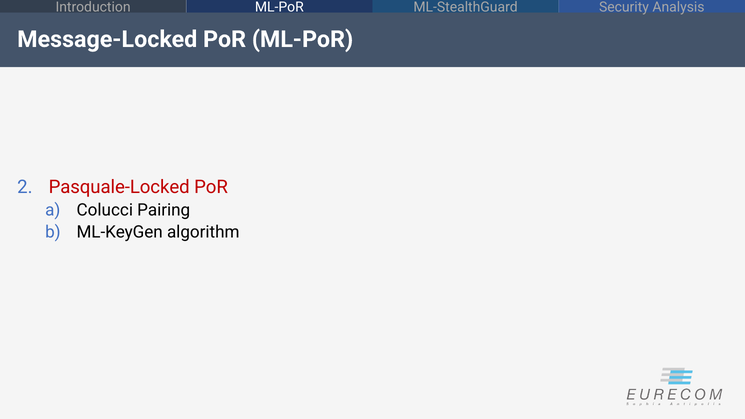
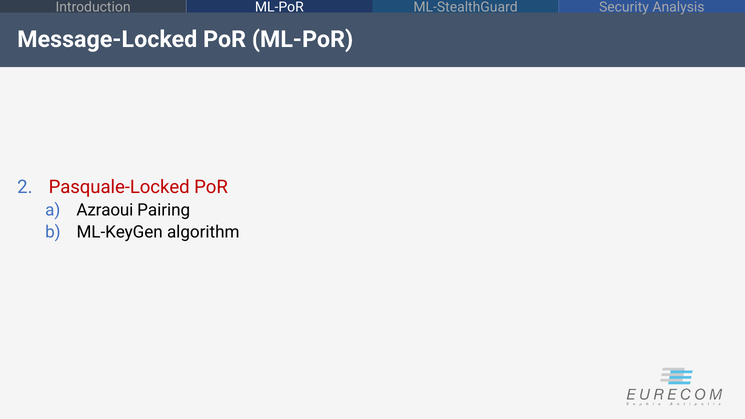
Colucci: Colucci -> Azraoui (105, 210)
